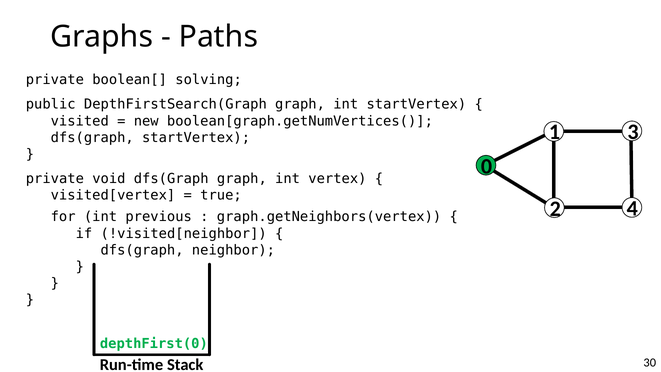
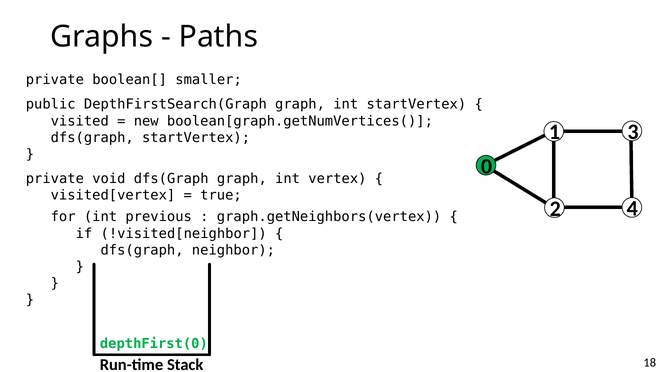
solving: solving -> smaller (209, 80)
30: 30 -> 18 (650, 363)
